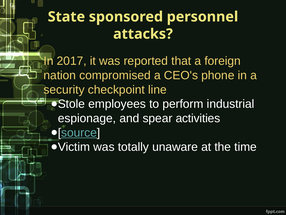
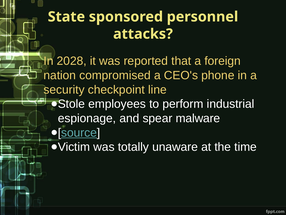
2017: 2017 -> 2028 (72, 61)
activities: activities -> malware (198, 118)
